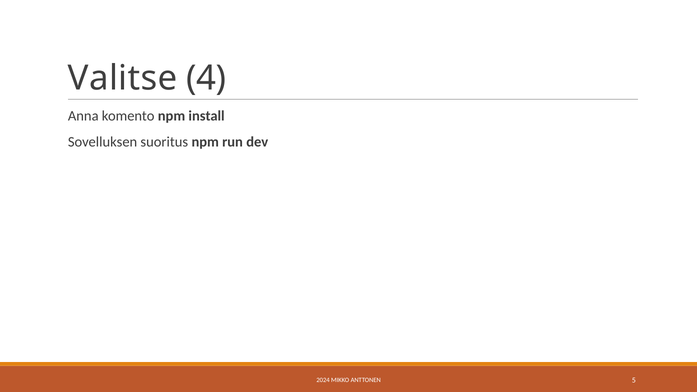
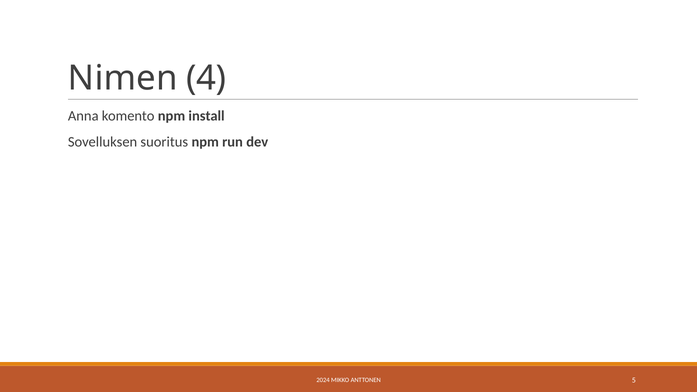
Valitse: Valitse -> Nimen (123, 78)
